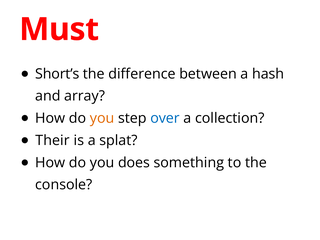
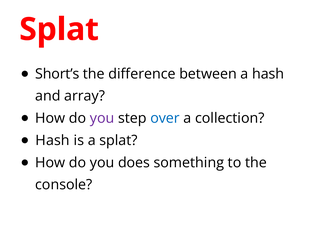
Must: Must -> Splat (59, 29)
you colour: orange -> purple (102, 118)
Their: Their -> Hash (53, 140)
